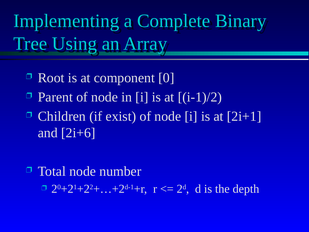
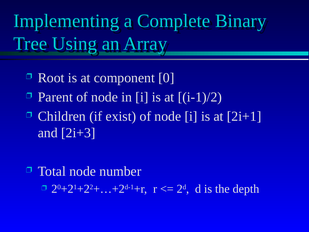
2i+6: 2i+6 -> 2i+3 (78, 133)
